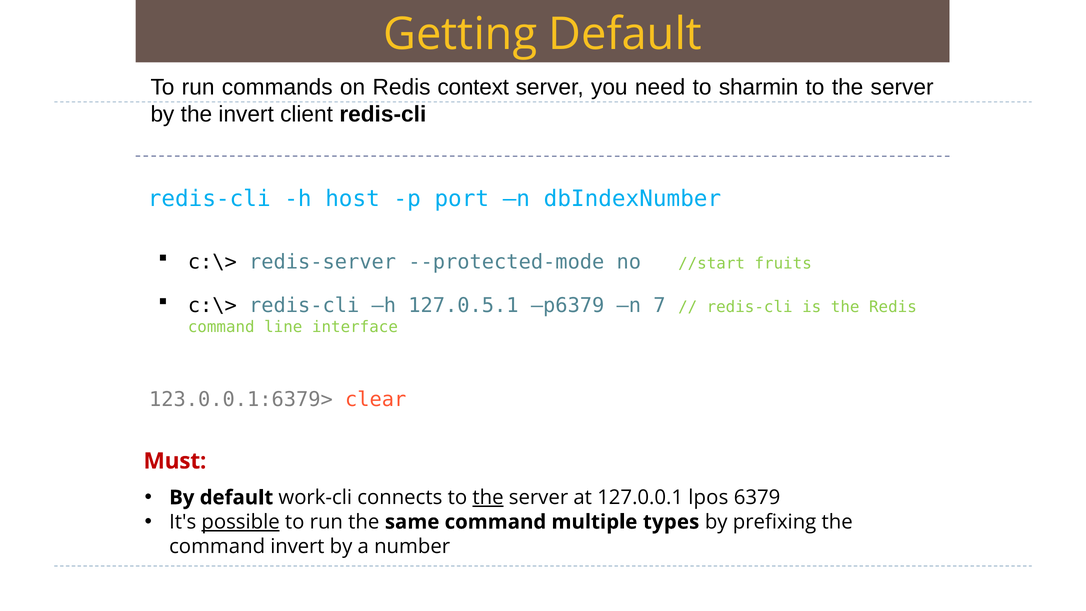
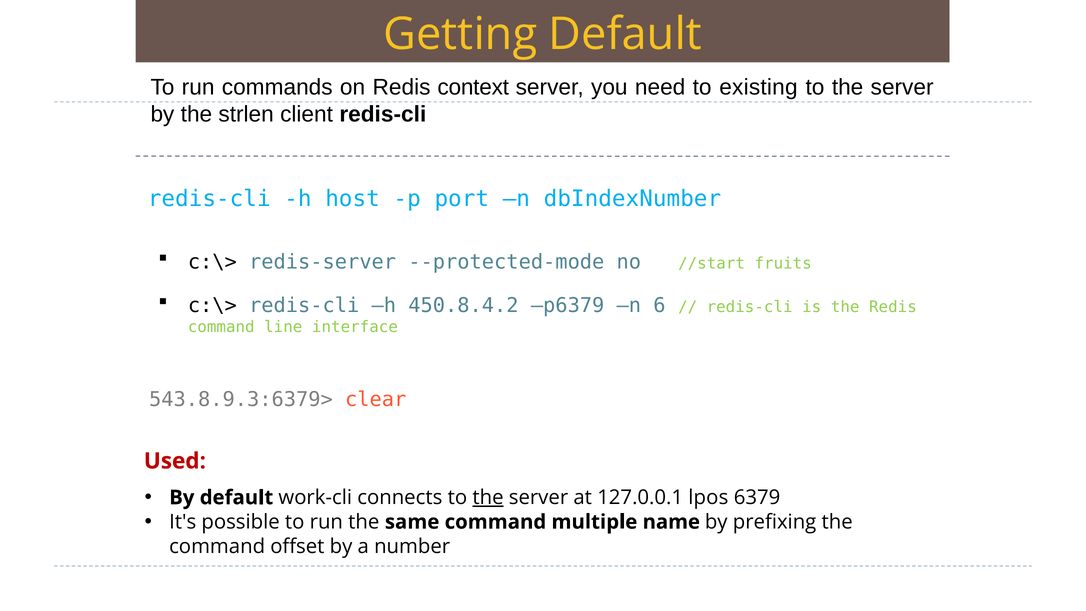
sharmin: sharmin -> existing (758, 87)
the invert: invert -> strlen (246, 114)
127.0.5.1: 127.0.5.1 -> 450.8.4.2 (463, 305)
7: 7 -> 6 (659, 305)
123.0.0.1:6379>: 123.0.0.1:6379> -> 543.8.9.3:6379> (241, 400)
Must: Must -> Used (175, 461)
possible underline: present -> none (241, 522)
types: types -> name (671, 522)
command invert: invert -> offset (297, 546)
